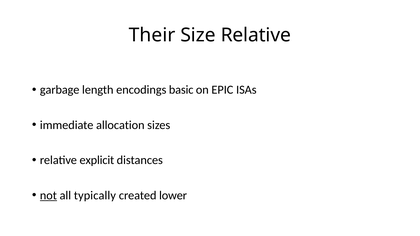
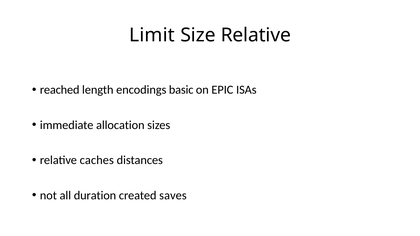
Their: Their -> Limit (152, 35)
garbage: garbage -> reached (60, 90)
explicit: explicit -> caches (97, 160)
not underline: present -> none (48, 196)
typically: typically -> duration (95, 196)
lower: lower -> saves (173, 196)
